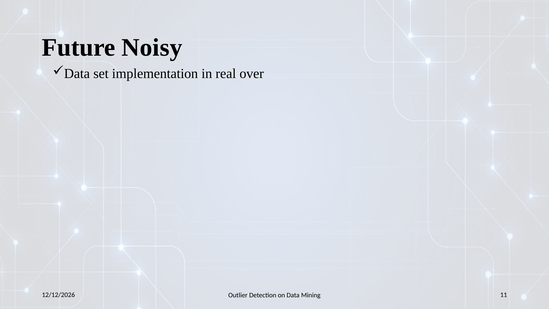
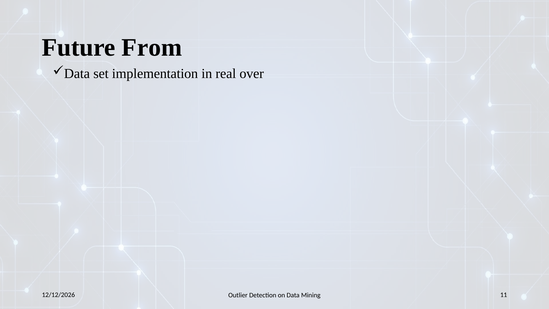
Noisy: Noisy -> From (152, 47)
